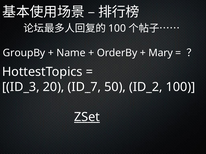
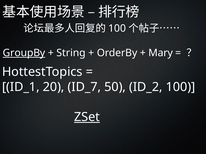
GroupBy underline: none -> present (24, 53)
Name: Name -> String (71, 53)
ID_3: ID_3 -> ID_1 (21, 87)
